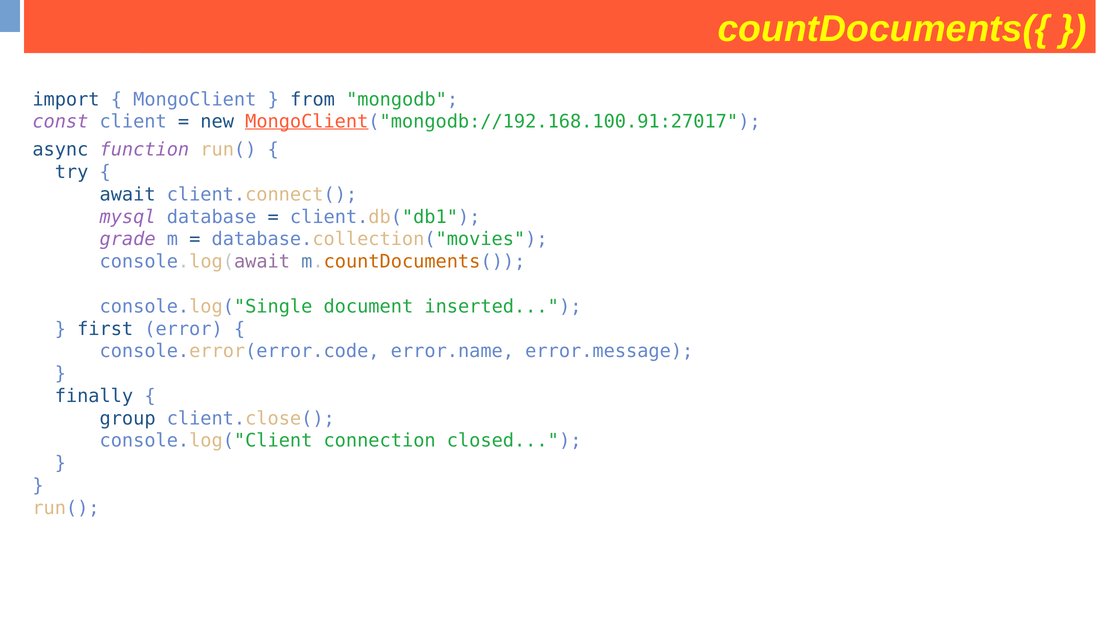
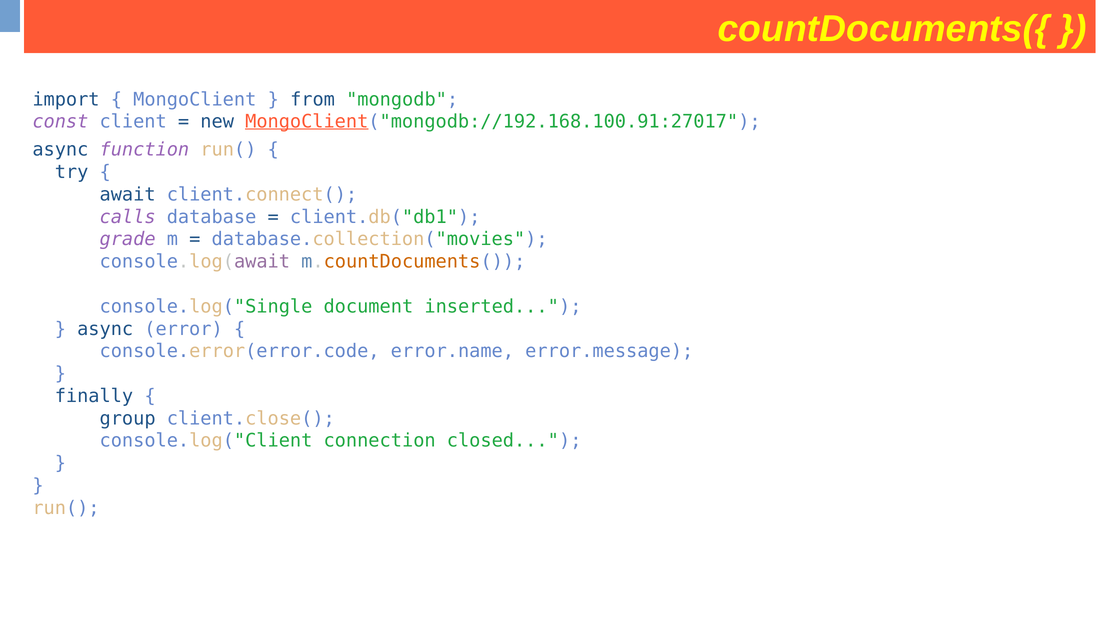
mysql: mysql -> calls (128, 217)
first: first -> async (105, 329)
